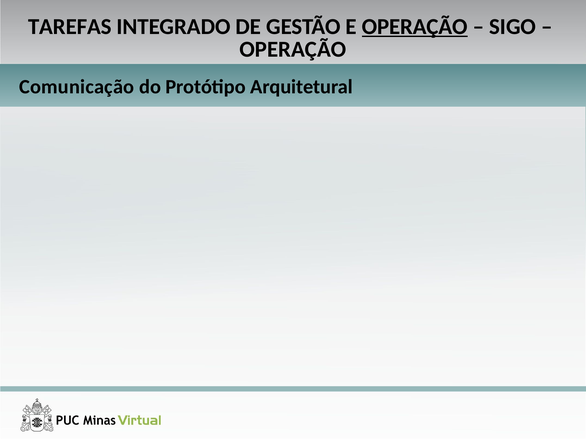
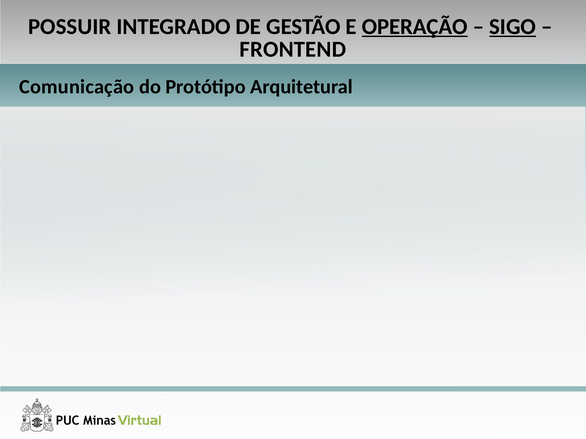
TAREFAS: TAREFAS -> POSSUIR (70, 27)
SIGO underline: none -> present (513, 27)
OPERAÇÃO: OPERAÇÃO -> FRONTEND (293, 49)
